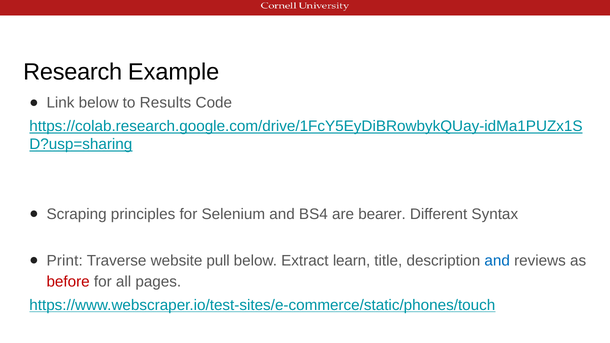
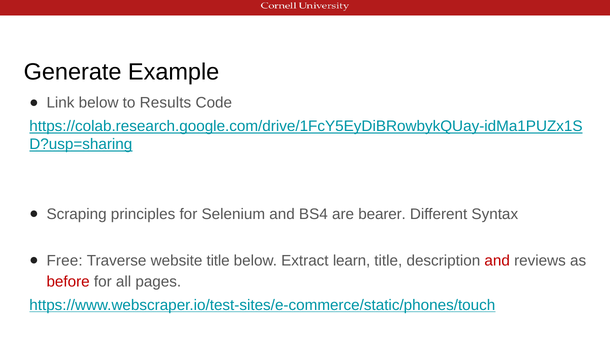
Research: Research -> Generate (73, 72)
Print: Print -> Free (65, 261)
website pull: pull -> title (218, 261)
and colour: blue -> red (497, 261)
